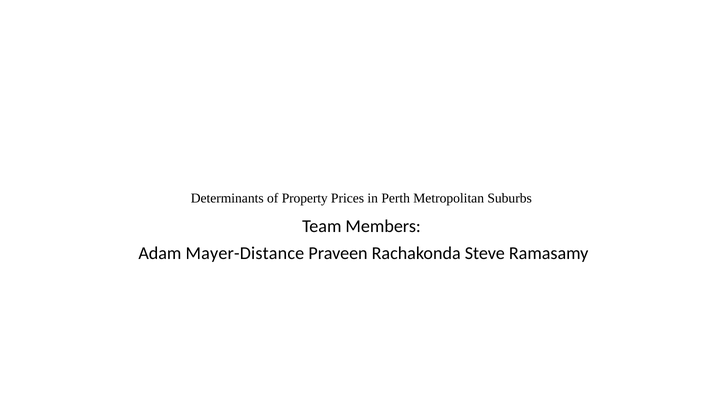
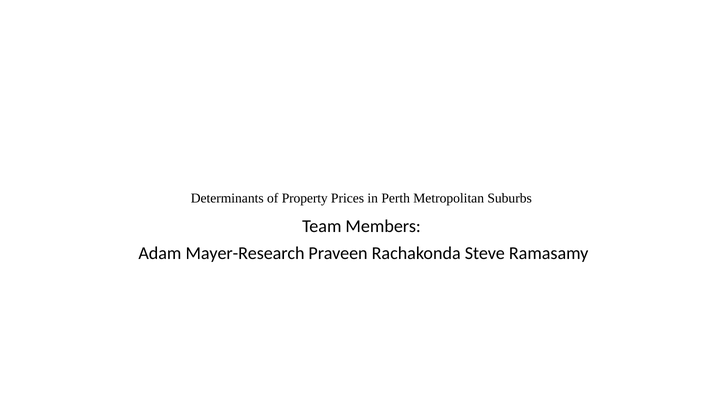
Mayer-Distance: Mayer-Distance -> Mayer-Research (245, 253)
